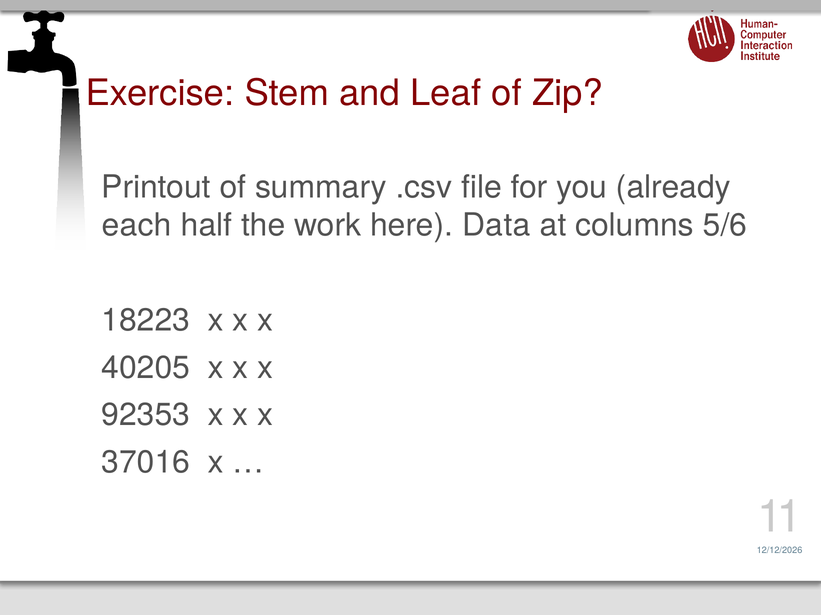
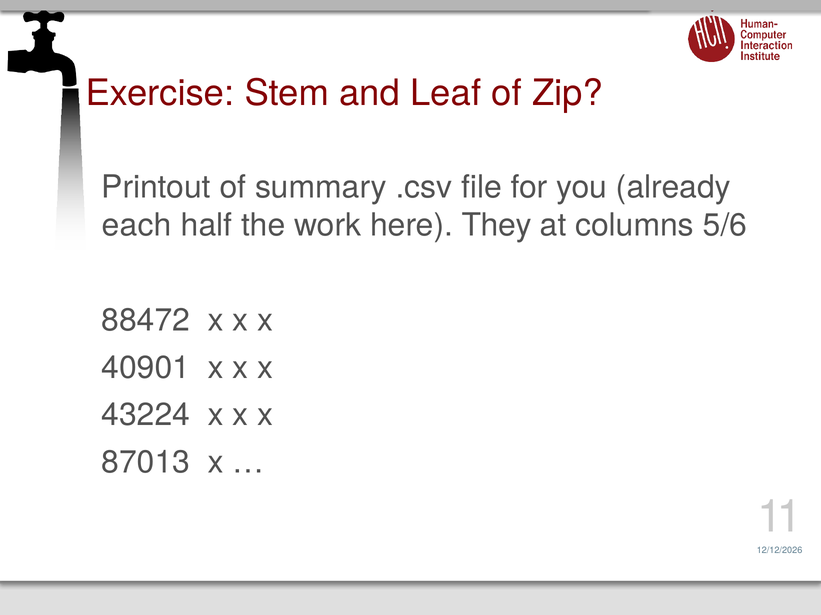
Data: Data -> They (497, 226)
18223: 18223 -> 88472 (146, 320)
40205: 40205 -> 40901 (146, 368)
92353: 92353 -> 43224 (146, 415)
37016: 37016 -> 87013 (146, 463)
